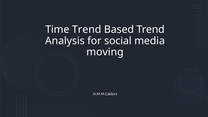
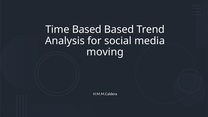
Time Trend: Trend -> Based (87, 30)
